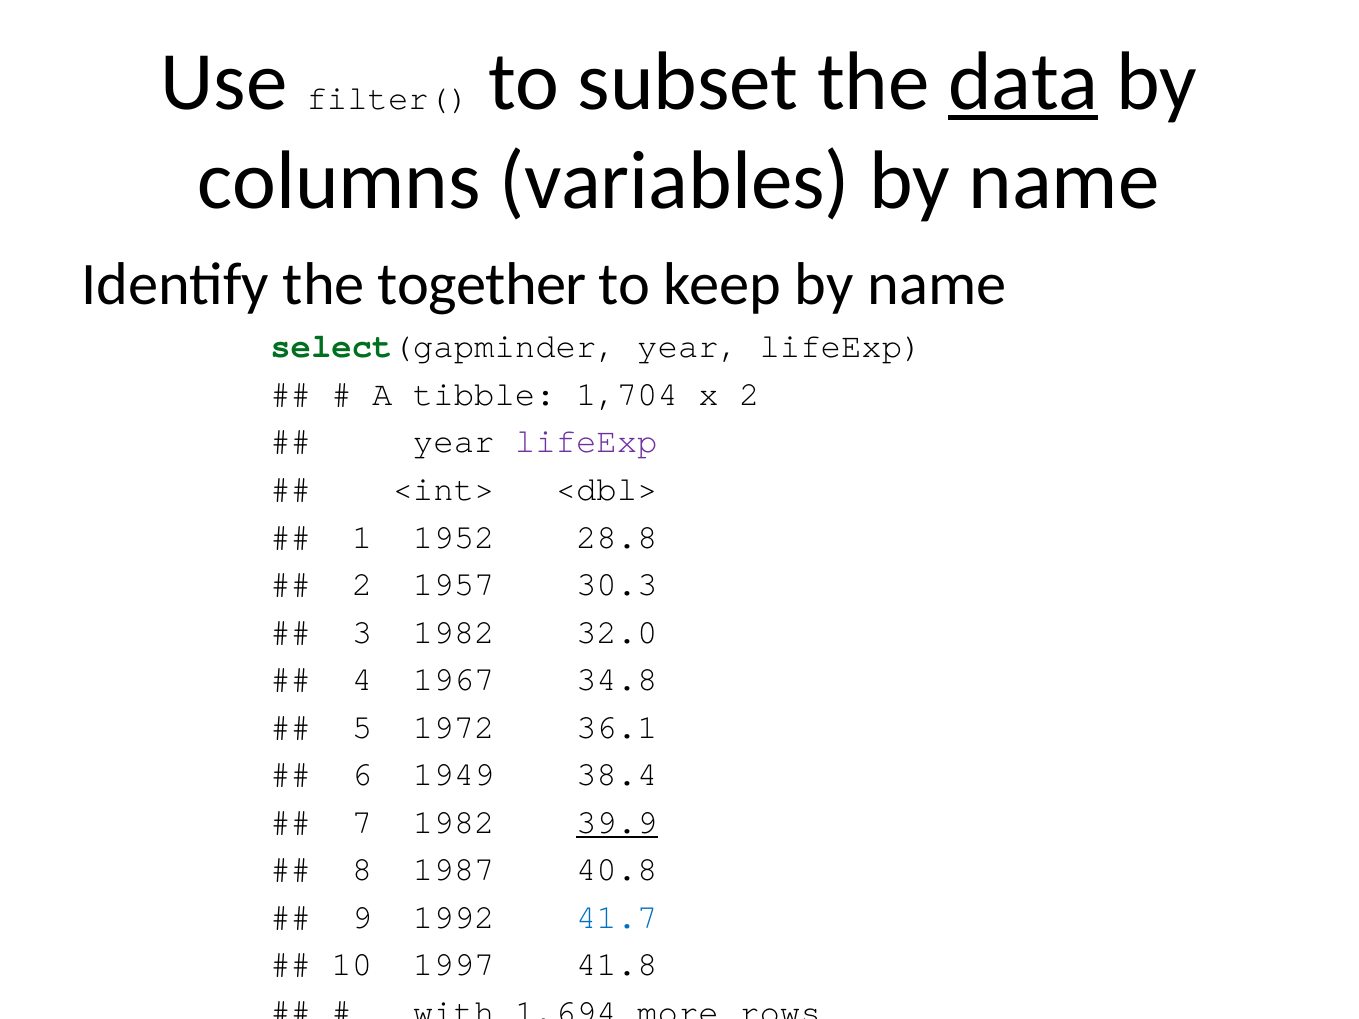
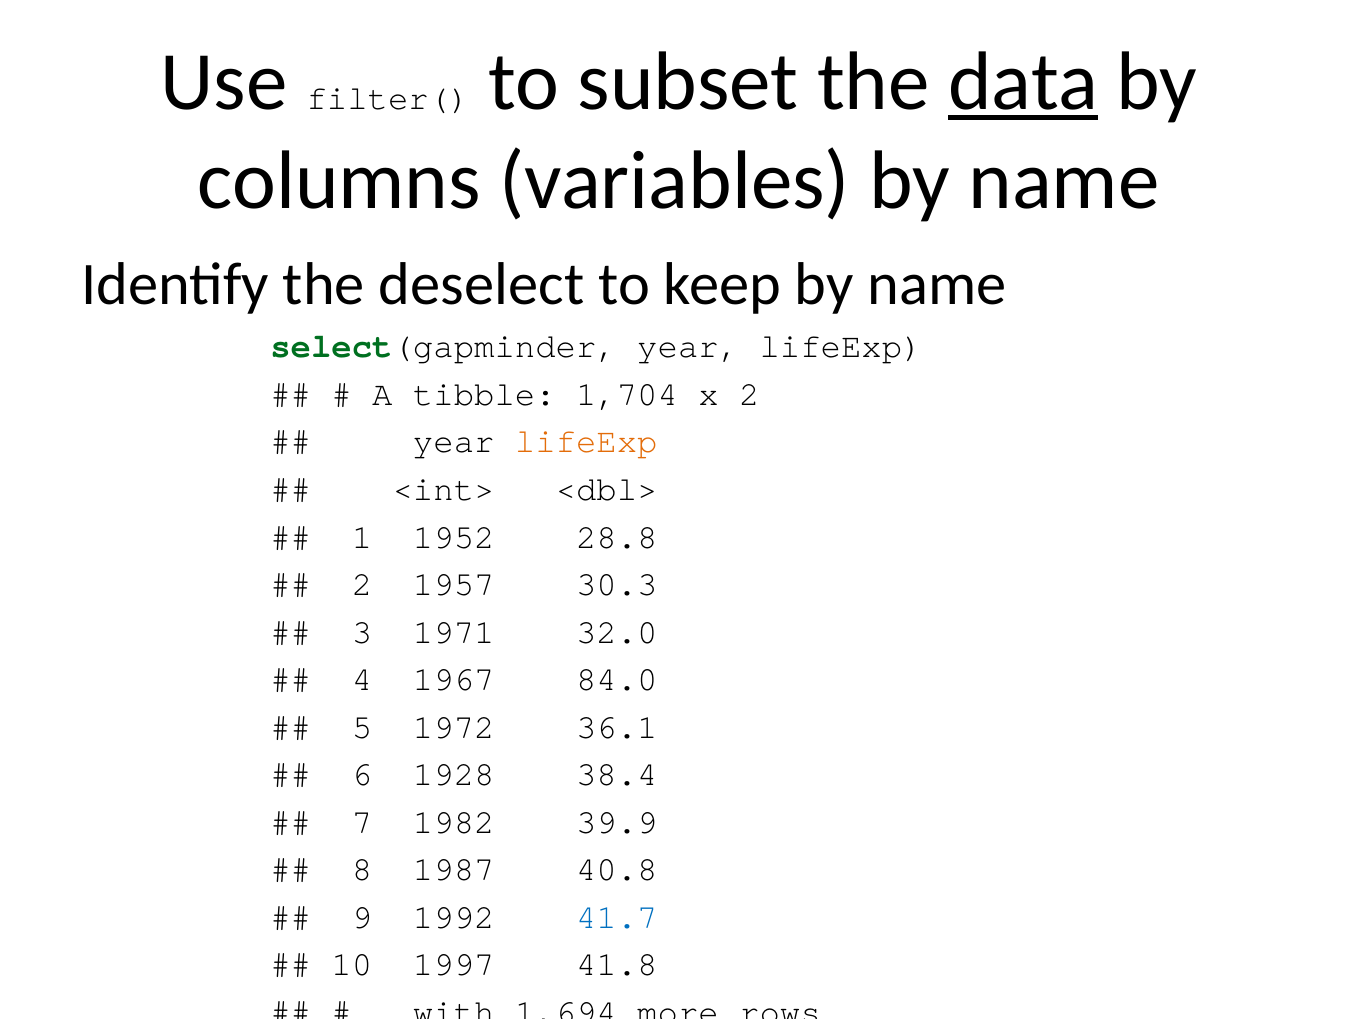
the together: together -> deselect (482, 285)
lifeExp colour: purple -> orange (586, 442)
3 1982: 1982 -> 1971 (454, 632)
34.8: 34.8 -> 84.0 (617, 680)
1949: 1949 -> 1928 (454, 775)
39.9 underline: present -> none (617, 822)
